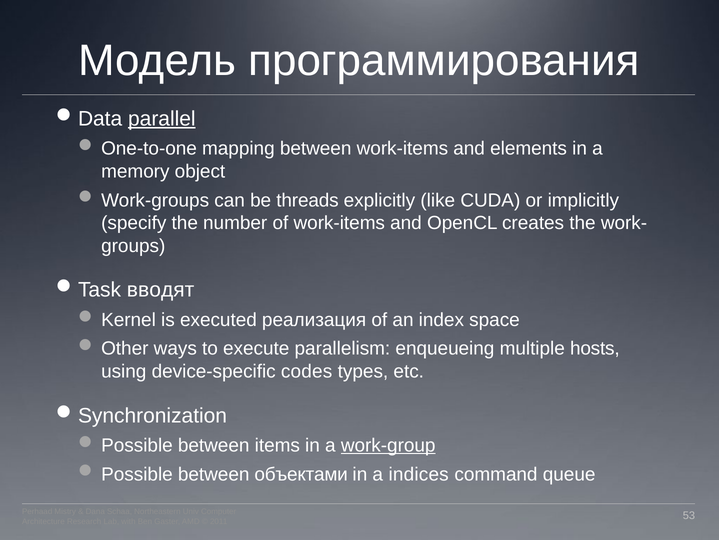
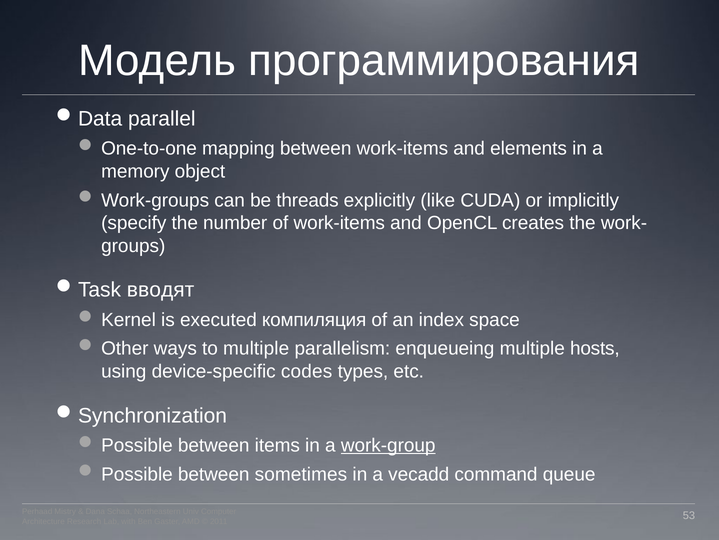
parallel underline: present -> none (162, 119)
реализация: реализация -> компиляция (314, 319)
to execute: execute -> multiple (256, 348)
объектами: объектами -> sometimes (301, 474)
indices: indices -> vecadd (419, 474)
